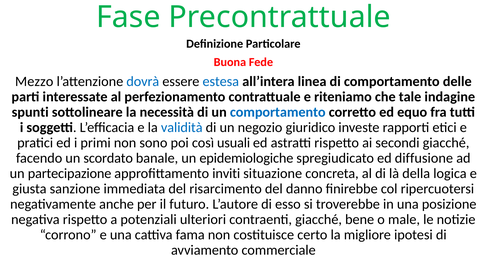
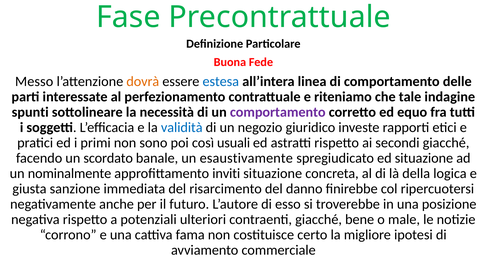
Mezzo: Mezzo -> Messo (34, 81)
dovrà colour: blue -> orange (143, 81)
comportamento colour: blue -> purple (278, 112)
epidemiologiche: epidemiologiche -> esaustivamente (246, 158)
diffusione: diffusione -> situazione (424, 158)
partecipazione: partecipazione -> nominalmente (70, 173)
